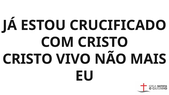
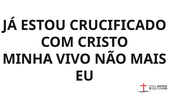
CRISTO: CRISTO -> MINHA (27, 59)
